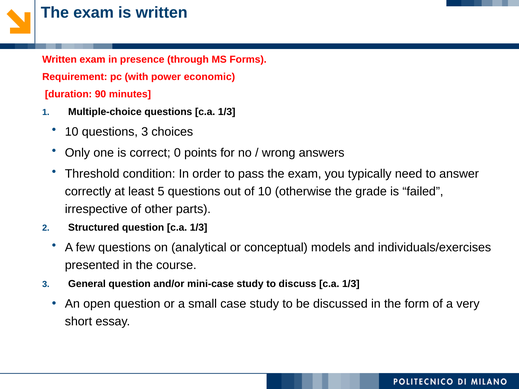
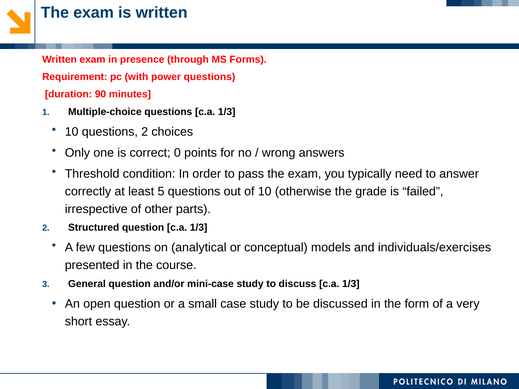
power economic: economic -> questions (209, 77)
questions 3: 3 -> 2 (145, 132)
